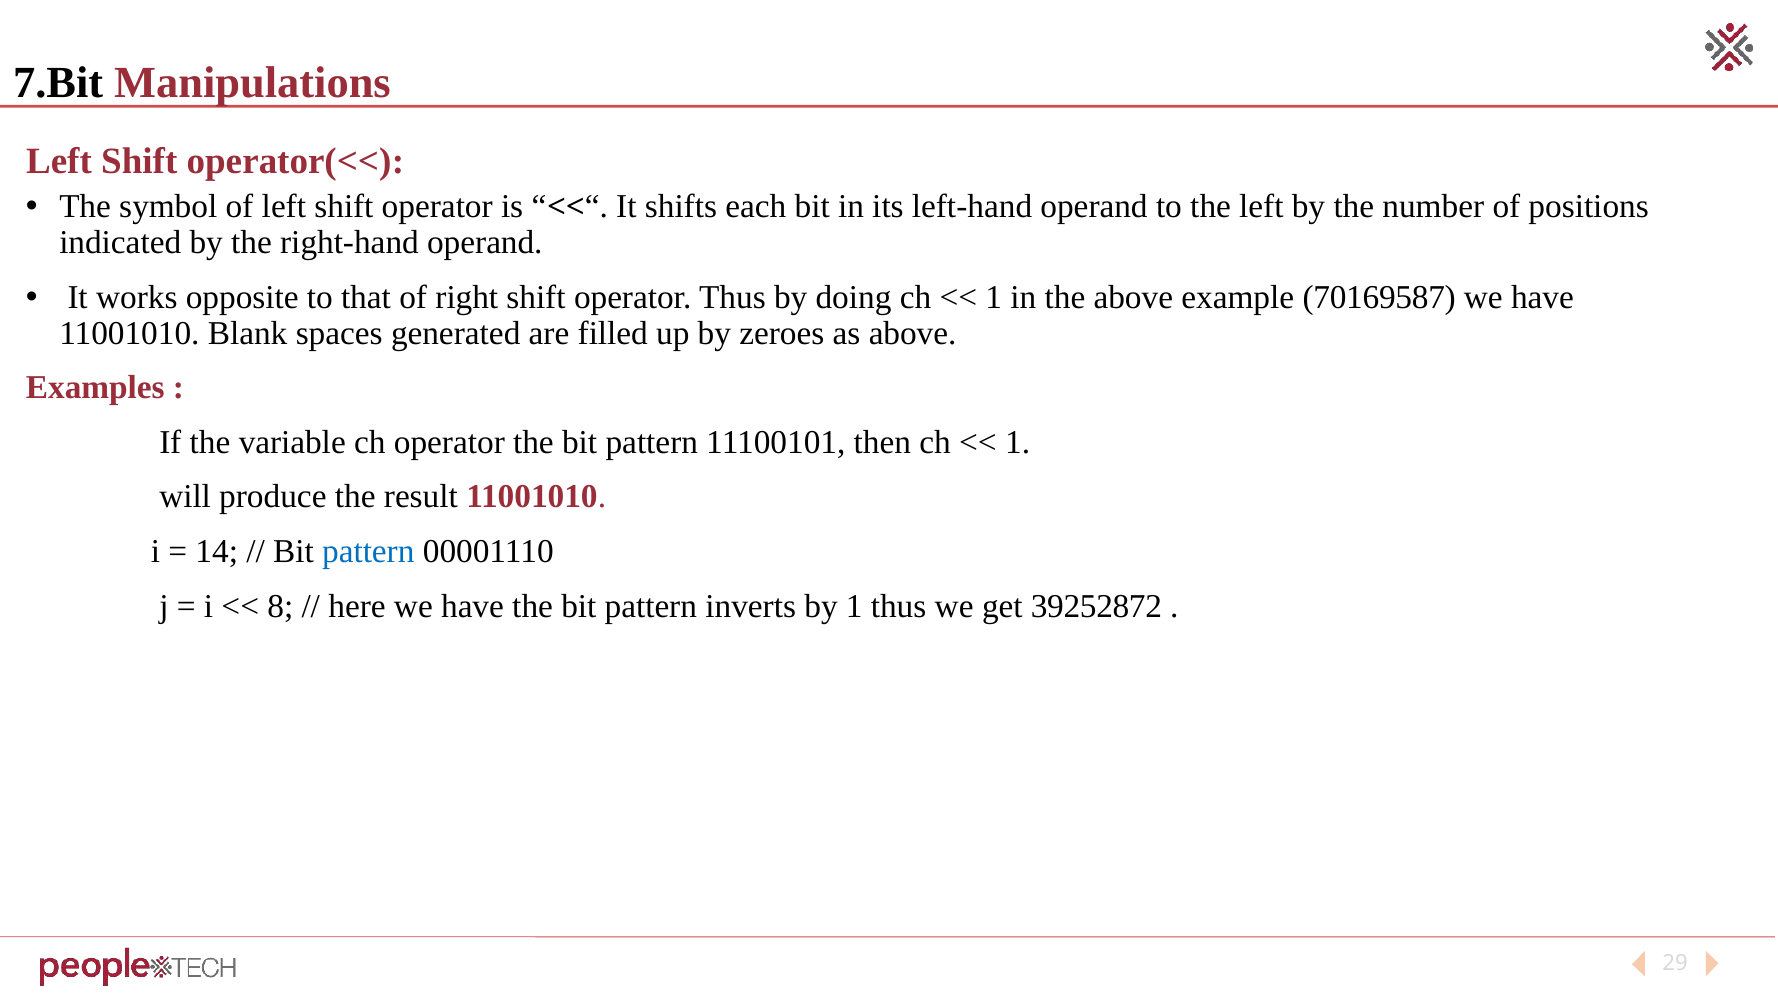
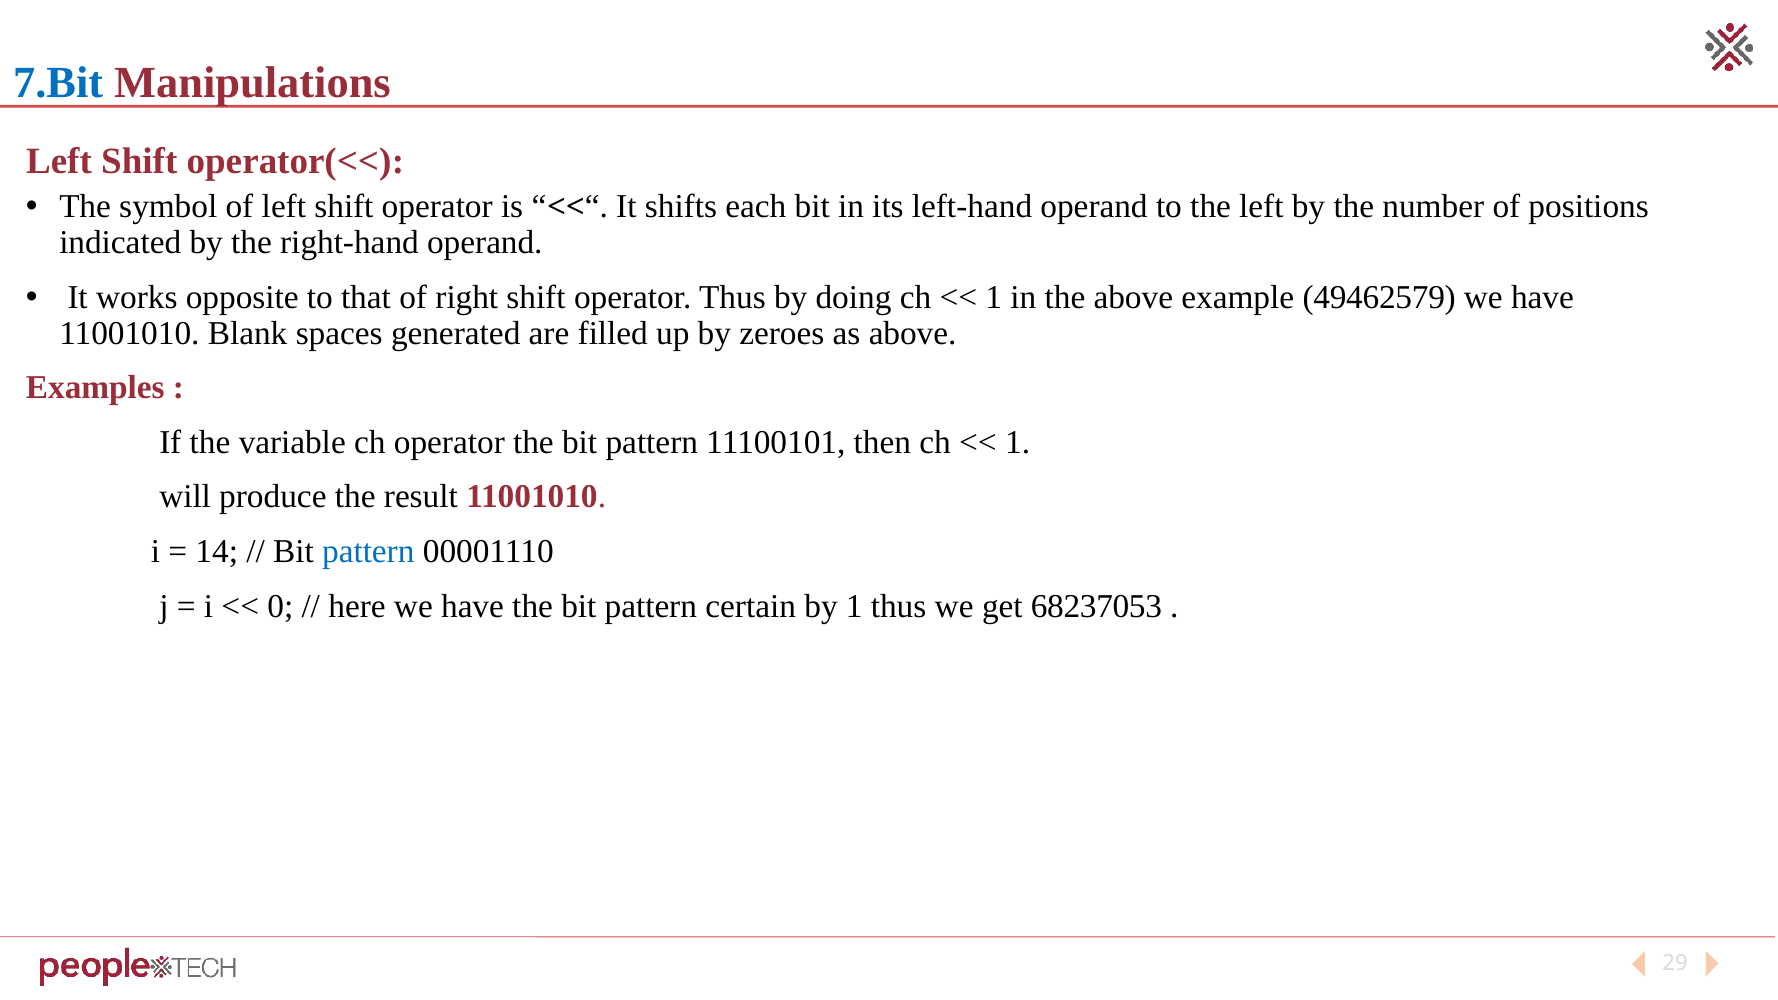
7.Bit colour: black -> blue (58, 83)
70169587: 70169587 -> 49462579 (1379, 297)
8: 8 -> 0 (280, 606)
inverts: inverts -> certain (751, 606)
39252872: 39252872 -> 68237053 (1096, 606)
